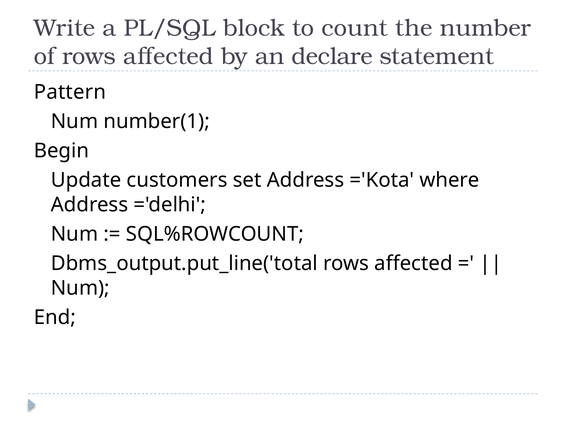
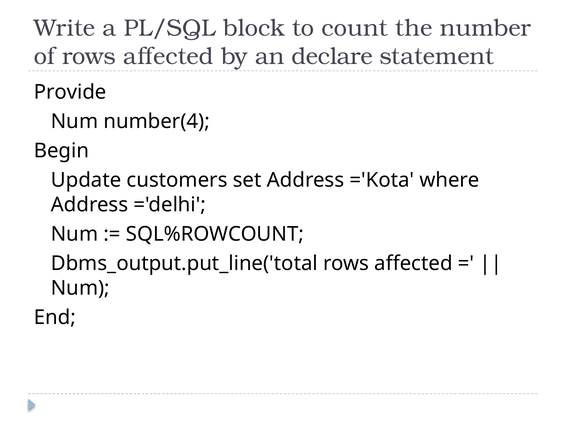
Pattern: Pattern -> Provide (70, 92)
number(1: number(1 -> number(4 (157, 121)
